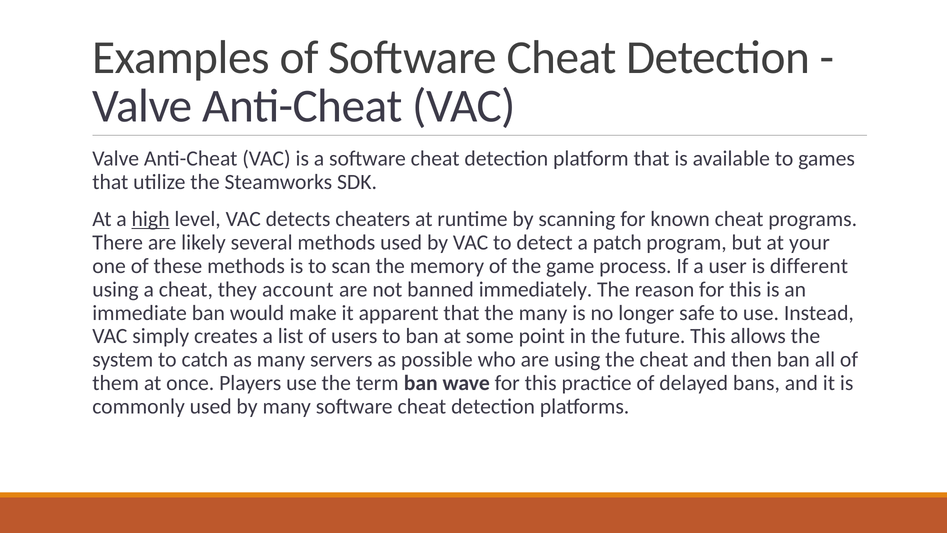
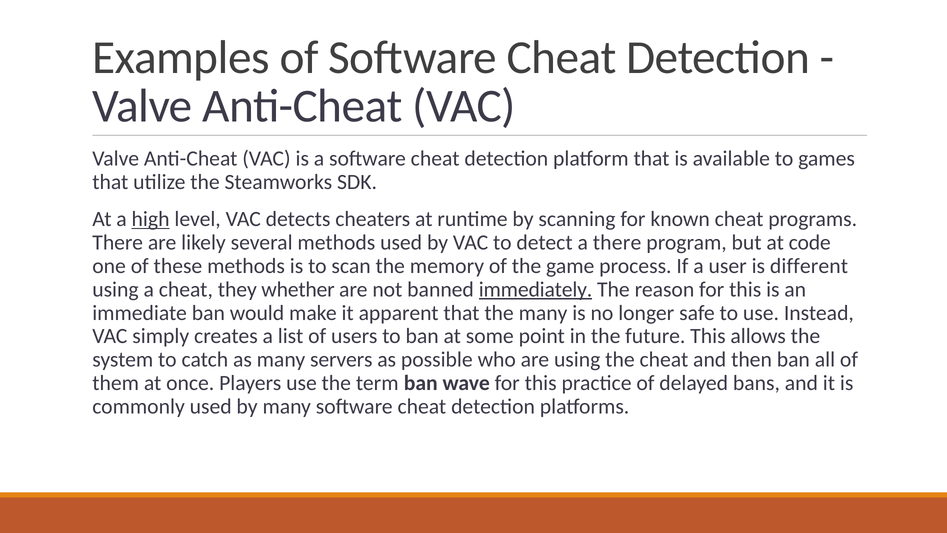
a patch: patch -> there (617, 243)
your: your -> code (810, 243)
account: account -> whether (298, 289)
immediately underline: none -> present (536, 289)
